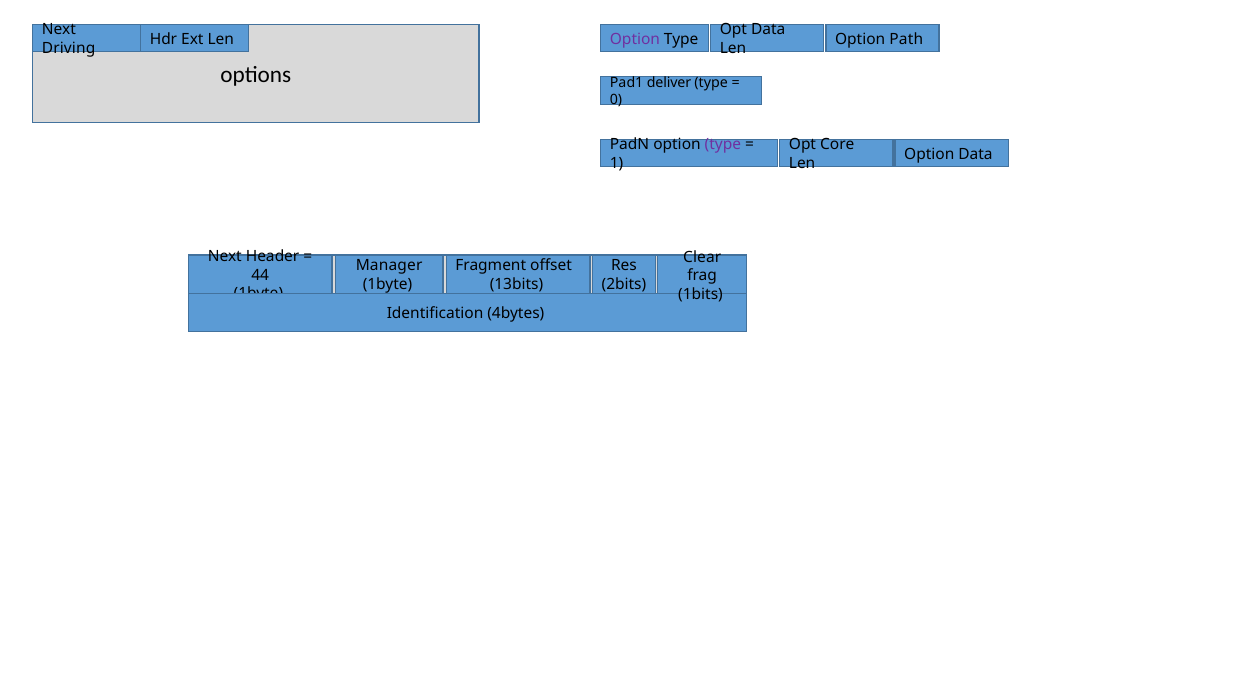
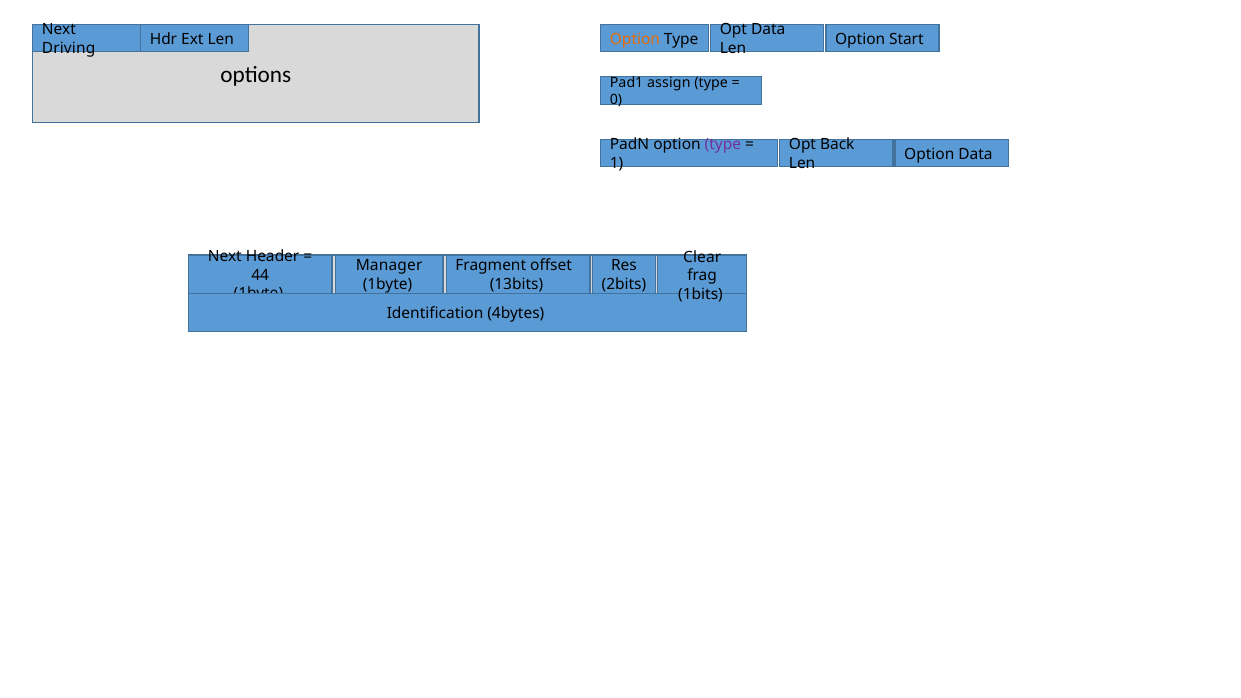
Option colour: purple -> orange (635, 39)
Path: Path -> Start (906, 39)
deliver: deliver -> assign (669, 83)
Core: Core -> Back (837, 145)
